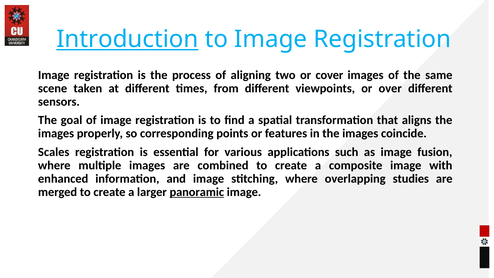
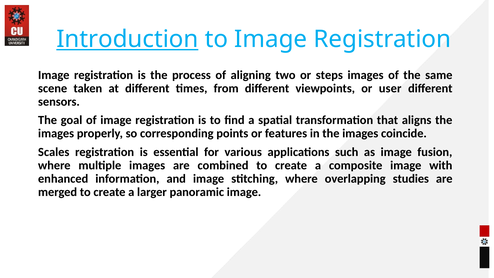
cover: cover -> steps (329, 75)
over: over -> user (390, 88)
panoramic underline: present -> none (197, 192)
